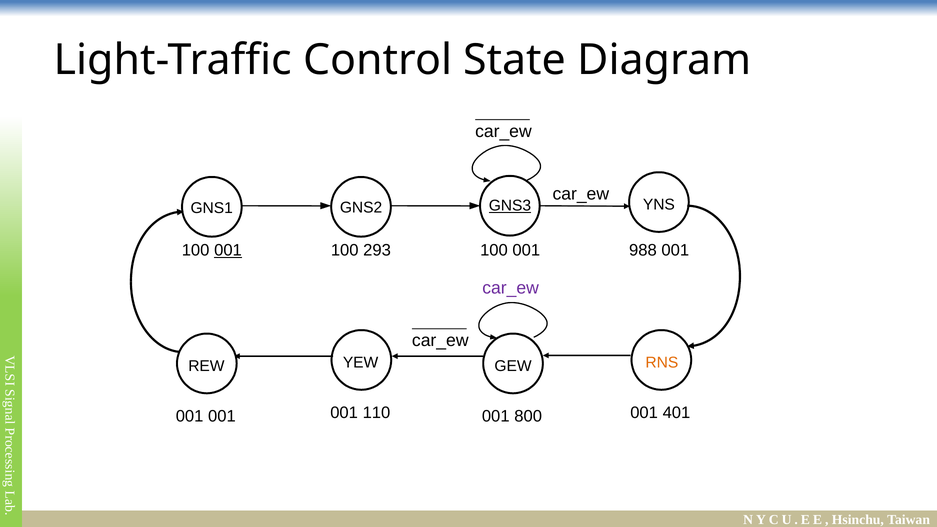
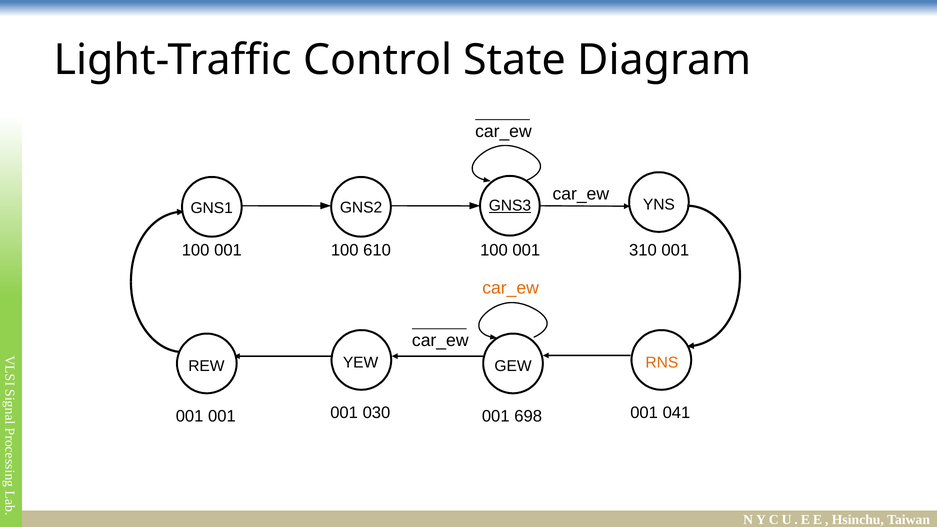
001 underline: present -> none (228, 250)
293: 293 -> 610 (377, 250)
988: 988 -> 310 (643, 250)
car_ew colour: purple -> orange (511, 288)
110: 110 -> 030 (376, 413)
401: 401 -> 041 (676, 413)
800: 800 -> 698 (528, 416)
